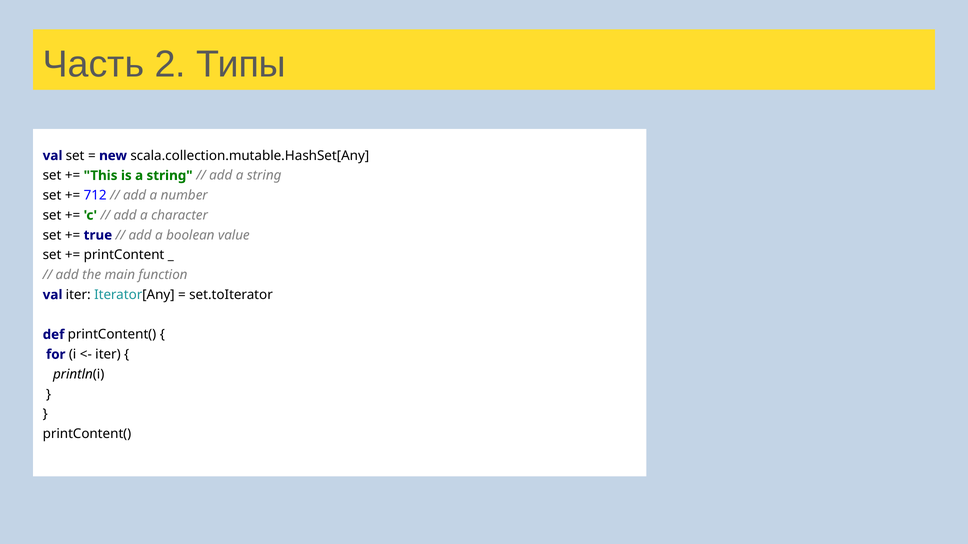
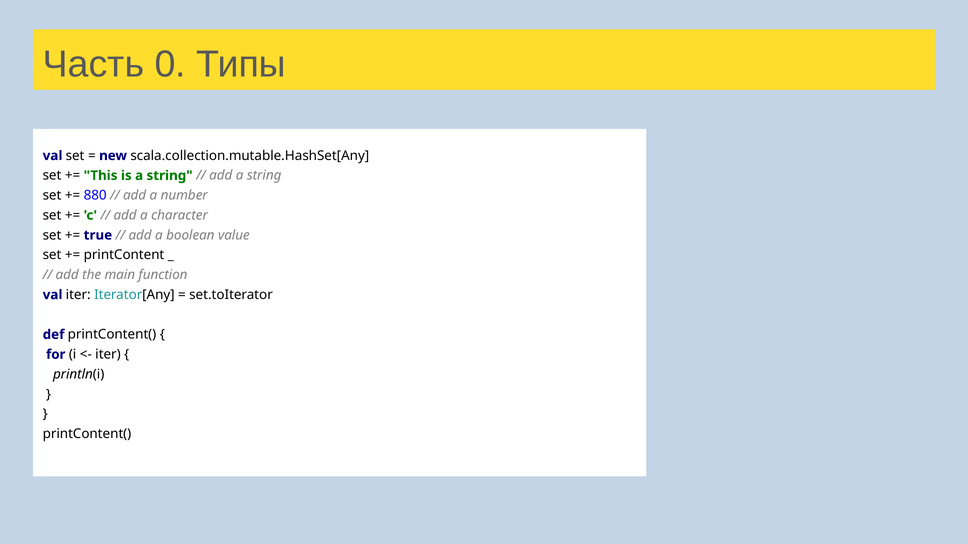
2: 2 -> 0 (170, 64)
712: 712 -> 880 (95, 196)
